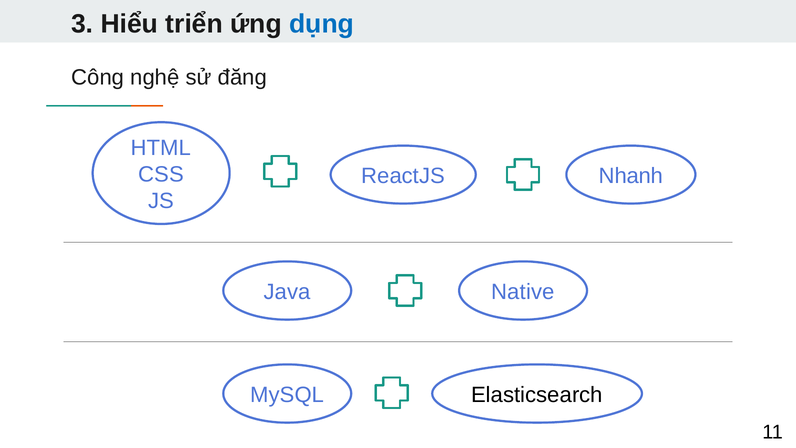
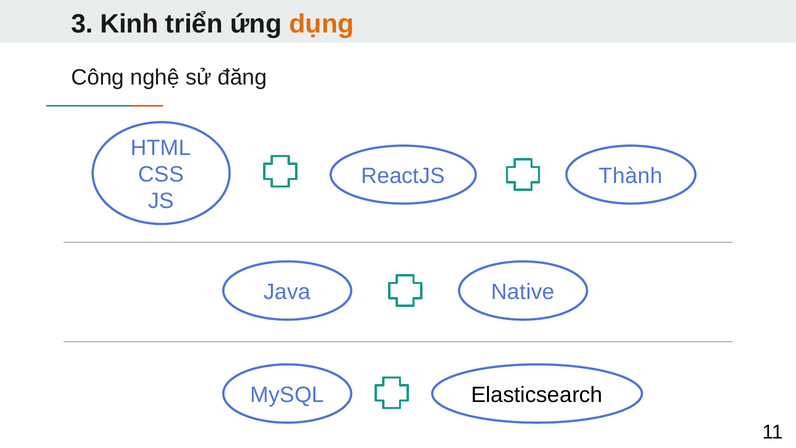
Hiểu: Hiểu -> Kinh (129, 24)
dụng colour: blue -> orange (322, 24)
Nhanh: Nhanh -> Thành (631, 176)
